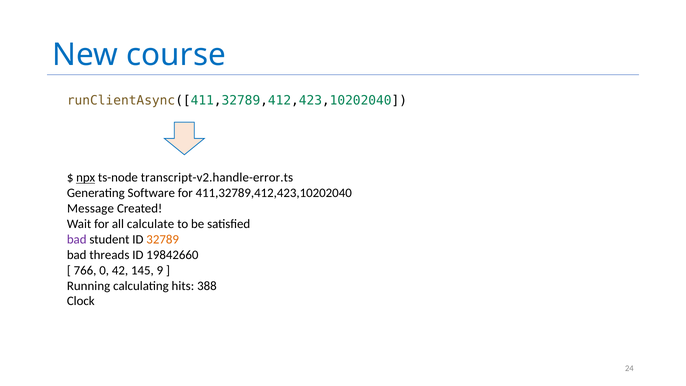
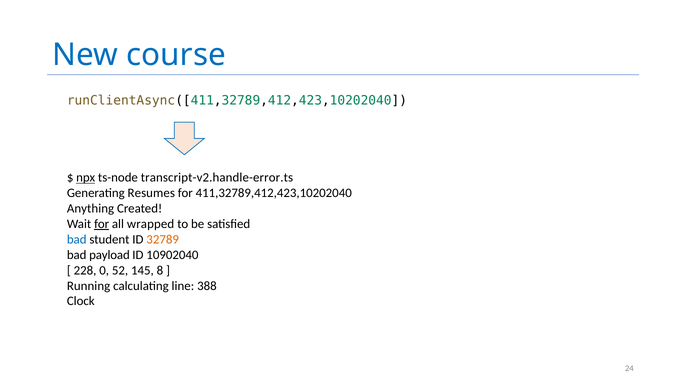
Software: Software -> Resumes (151, 193)
Message: Message -> Anything (91, 209)
for underline: none -> present (102, 224)
calculate: calculate -> wrapped (151, 224)
bad colour: purple -> blue (77, 239)
threads: threads -> payload (109, 255)
19842660: 19842660 -> 10902040 (172, 255)
766: 766 -> 228 (85, 270)
42: 42 -> 52 (120, 270)
9: 9 -> 8 (160, 270)
hits: hits -> line (183, 286)
